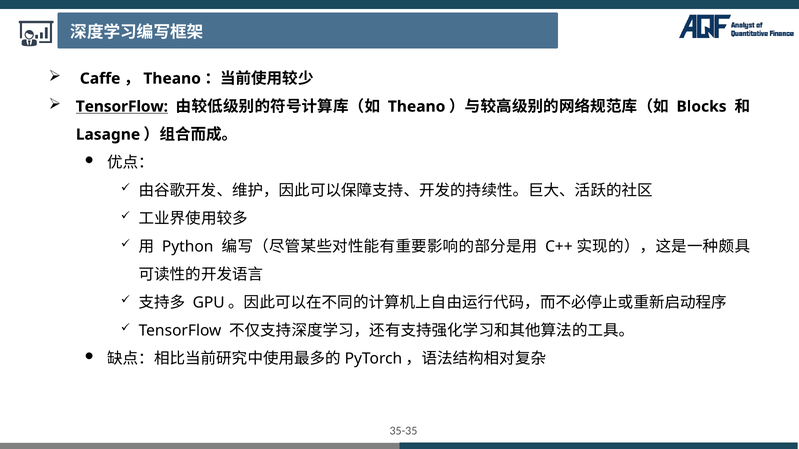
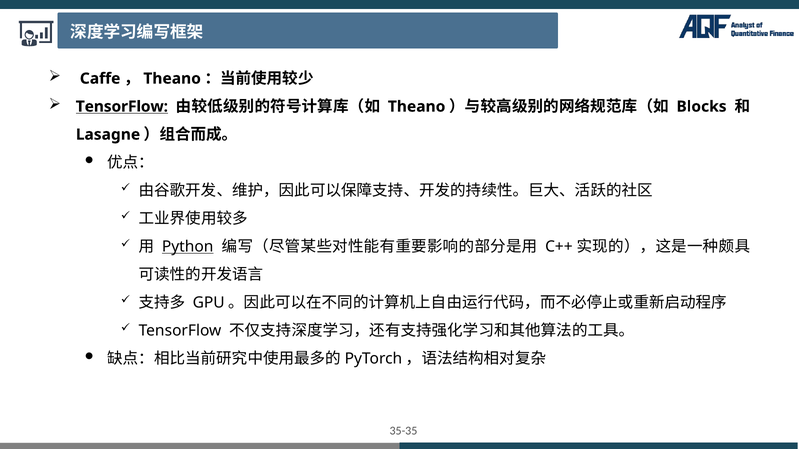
Python underline: none -> present (188, 247)
